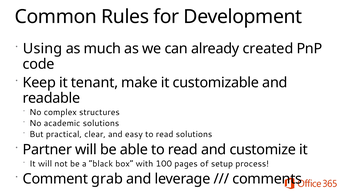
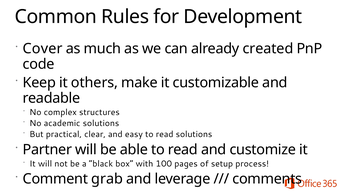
Using: Using -> Cover (43, 49)
tenant: tenant -> others (94, 83)
